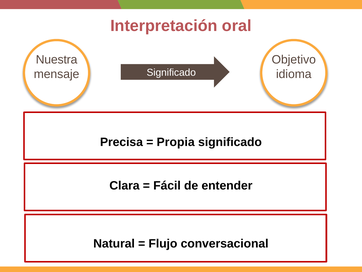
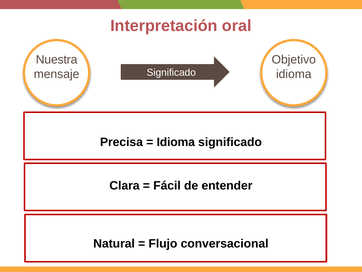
Propia: Propia -> Idioma (176, 142)
